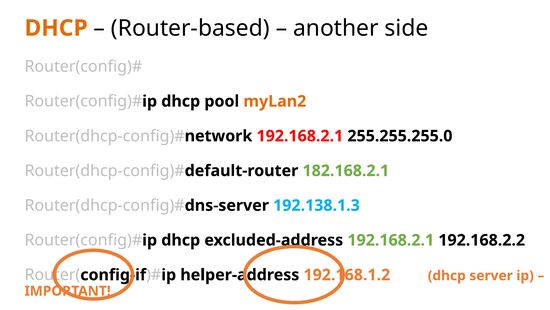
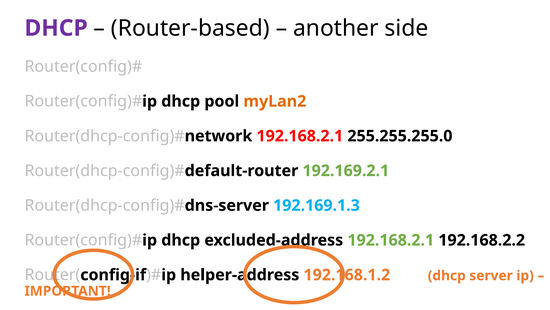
DHCP colour: orange -> purple (56, 28)
182.168.2.1: 182.168.2.1 -> 192.169.2.1 (346, 170)
192.138.1.3: 192.138.1.3 -> 192.169.1.3 (316, 205)
